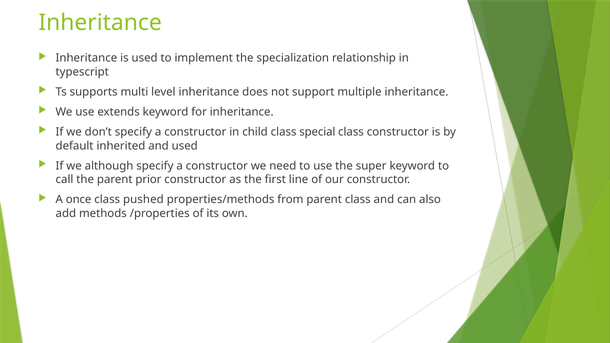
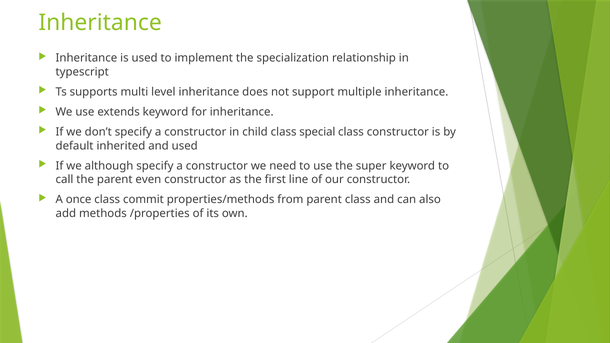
prior: prior -> even (148, 180)
pushed: pushed -> commit (143, 200)
